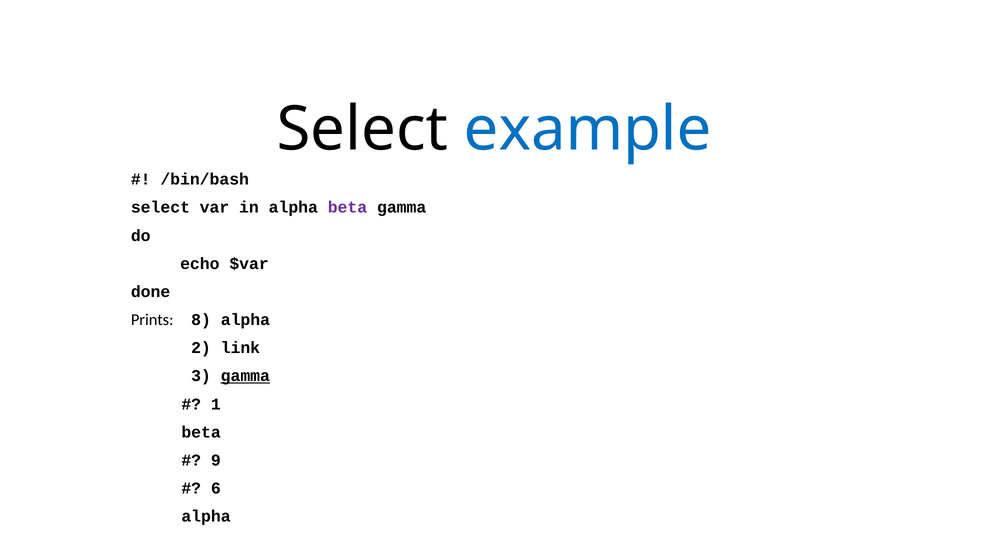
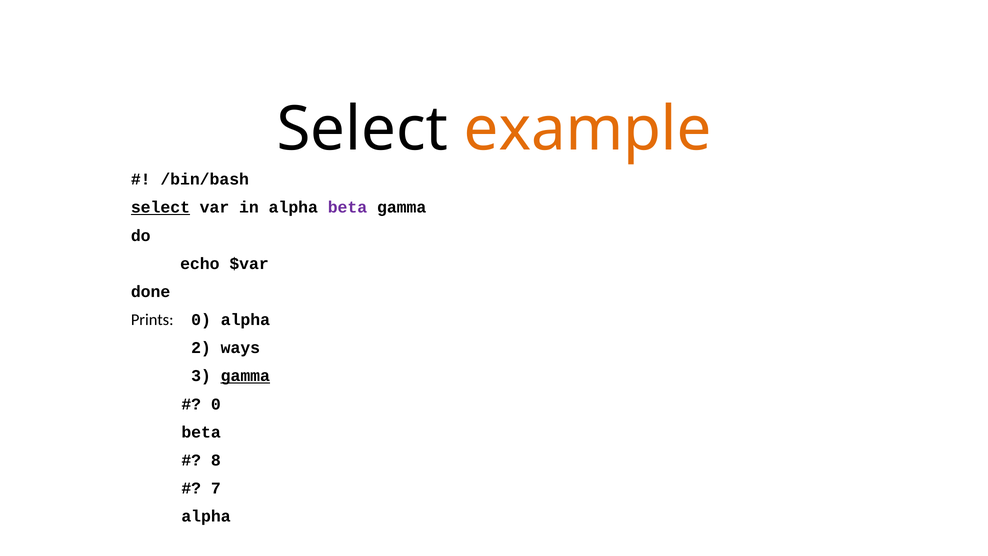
example colour: blue -> orange (588, 129)
select underline: none -> present (160, 207)
Prints 8: 8 -> 0 (201, 320)
link: link -> ways (240, 348)
1: 1 -> 0 (216, 404)
9: 9 -> 8 (216, 460)
6: 6 -> 7 (216, 488)
